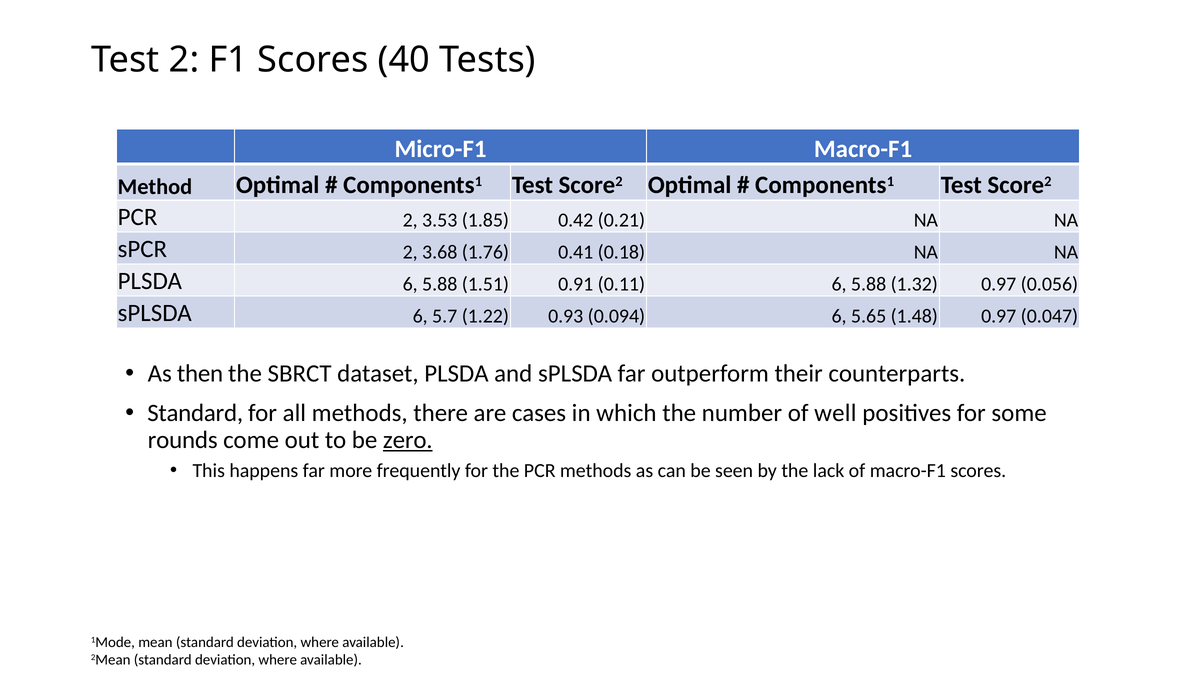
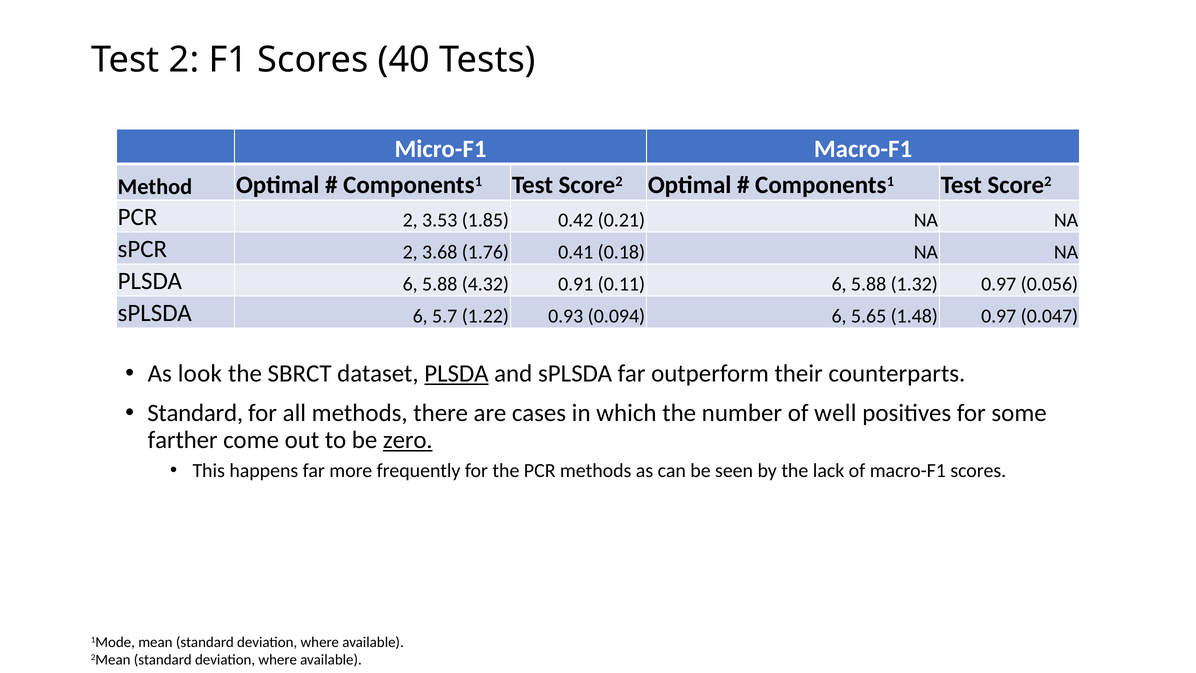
1.51: 1.51 -> 4.32 (485, 284)
then: then -> look (200, 374)
PLSDA underline: none -> present (456, 374)
rounds: rounds -> farther (183, 440)
